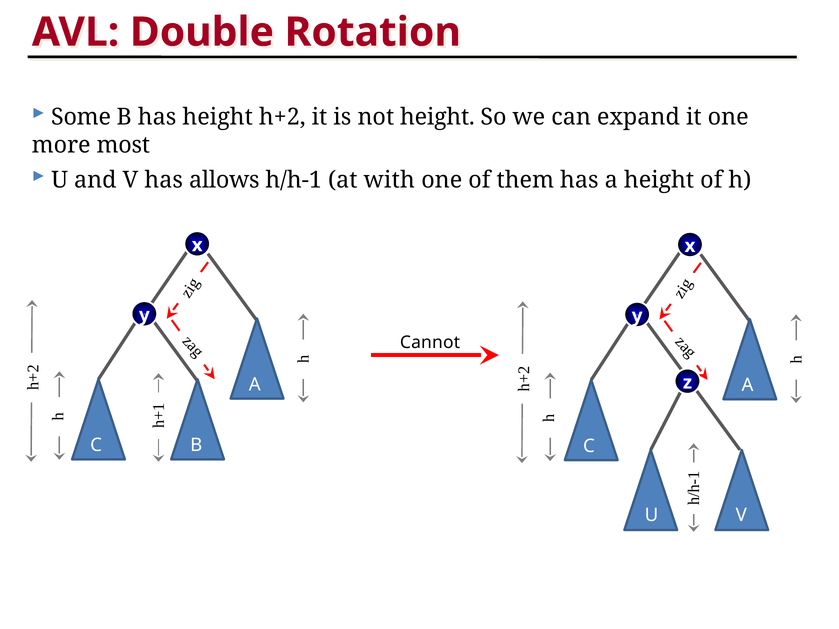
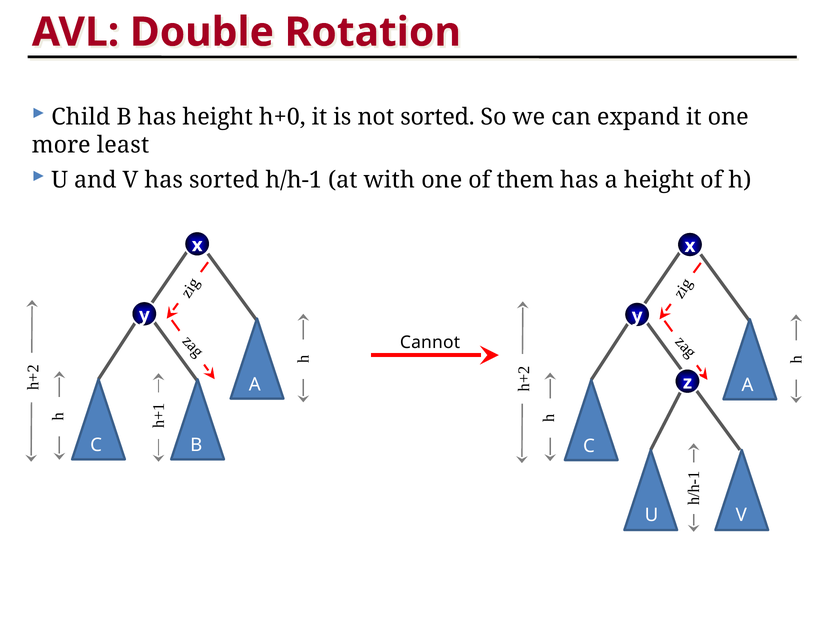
Some: Some -> Child (81, 117)
h+2: h+2 -> h+0 (282, 117)
not height: height -> sorted (437, 117)
most: most -> least (123, 145)
has allows: allows -> sorted (224, 180)
